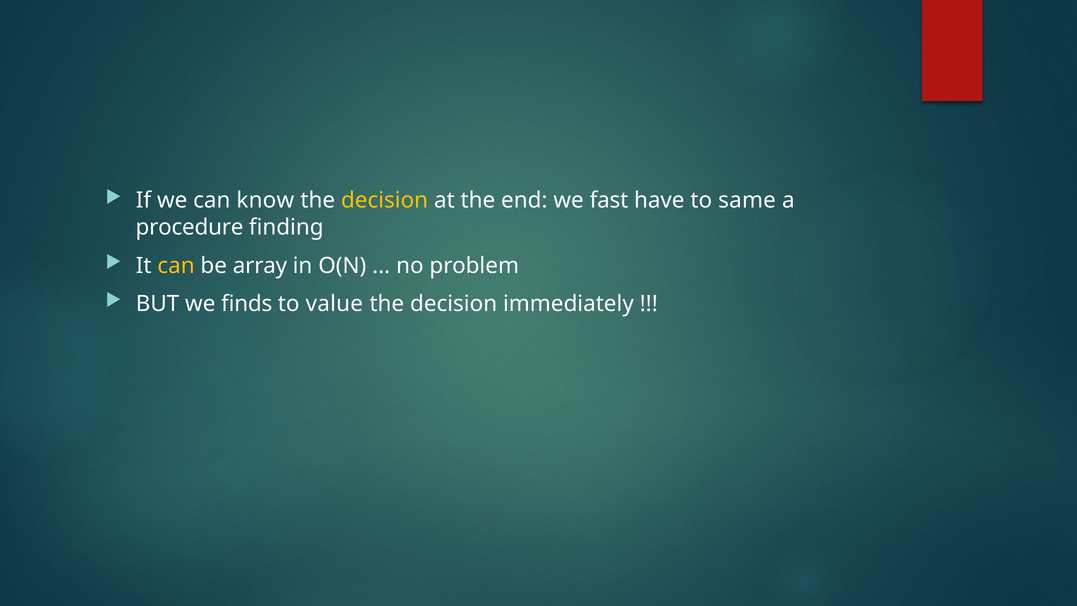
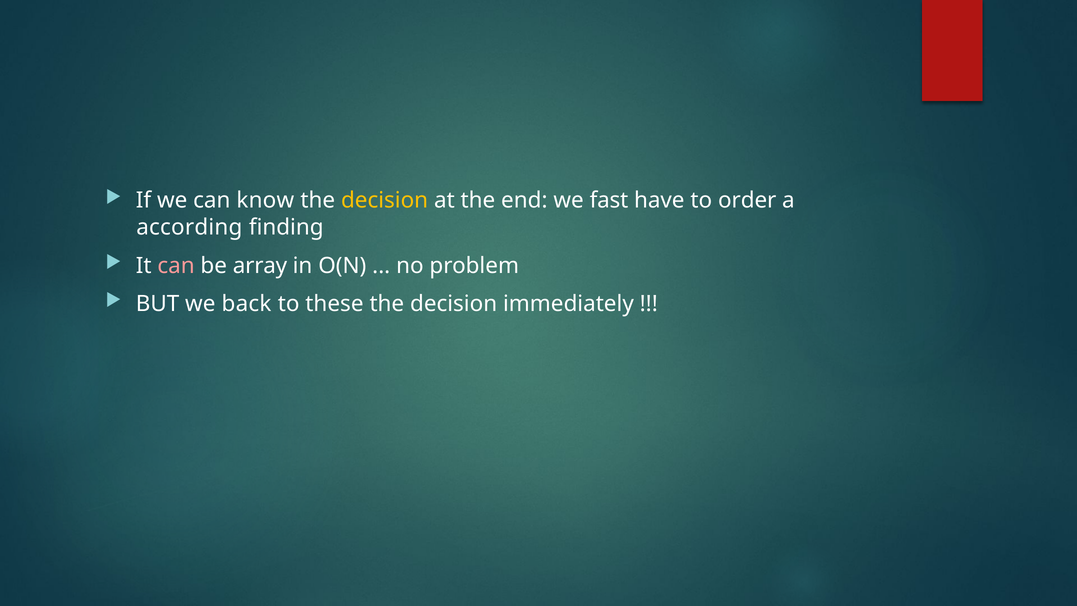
same: same -> order (747, 200)
procedure: procedure -> according (189, 227)
can colour: yellow -> pink (176, 266)
finds: finds -> back (247, 304)
value: value -> these (334, 304)
